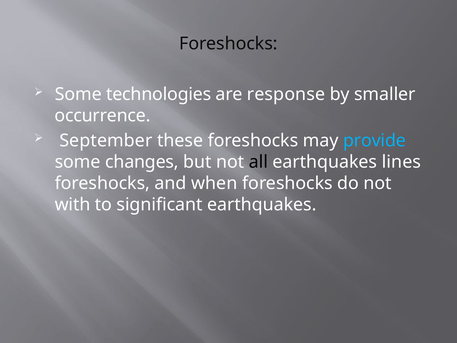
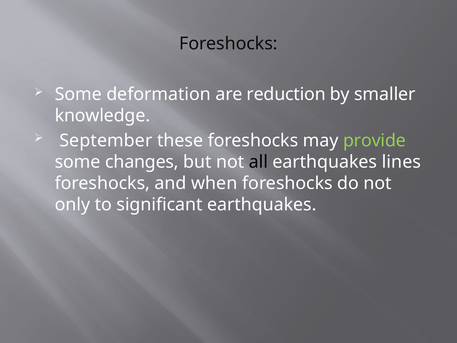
technologies: technologies -> deformation (159, 94)
response: response -> reduction (286, 94)
occurrence: occurrence -> knowledge (102, 115)
provide colour: light blue -> light green (374, 140)
with: with -> only (72, 204)
